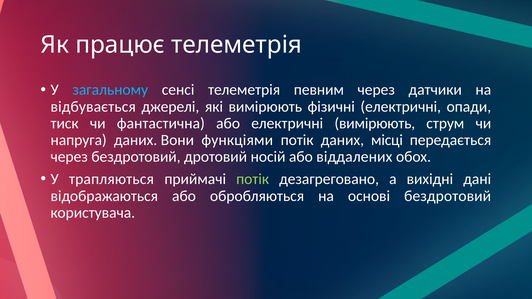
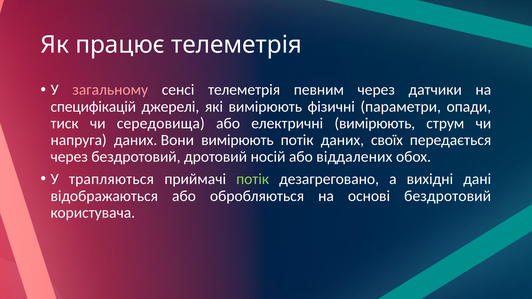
загальному colour: light blue -> pink (110, 90)
відбувається: відбувається -> специфікацій (93, 107)
фізичні електричні: електричні -> параметри (401, 107)
фантастична: фантастична -> середовища (161, 123)
Вони функціями: функціями -> вимірюють (237, 140)
місці: місці -> своїх (387, 140)
